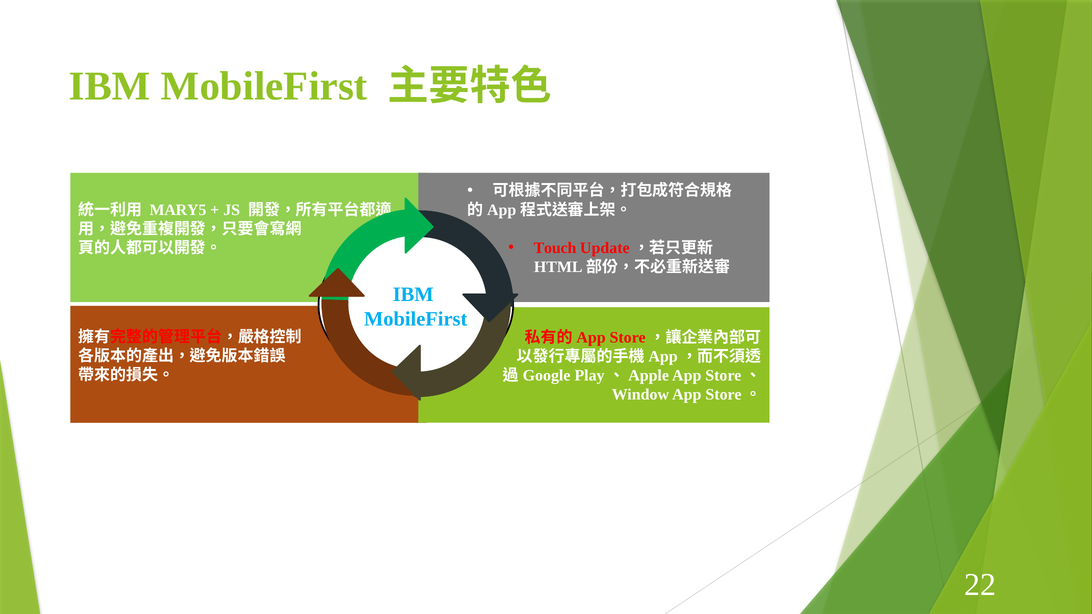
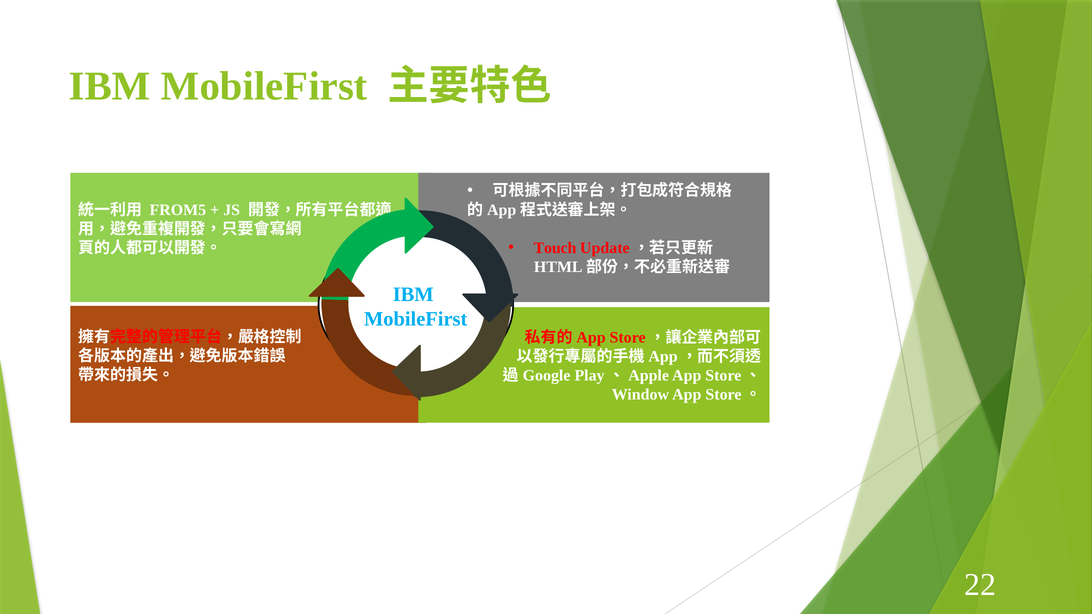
MARY5: MARY5 -> FROM5 (178, 210)
